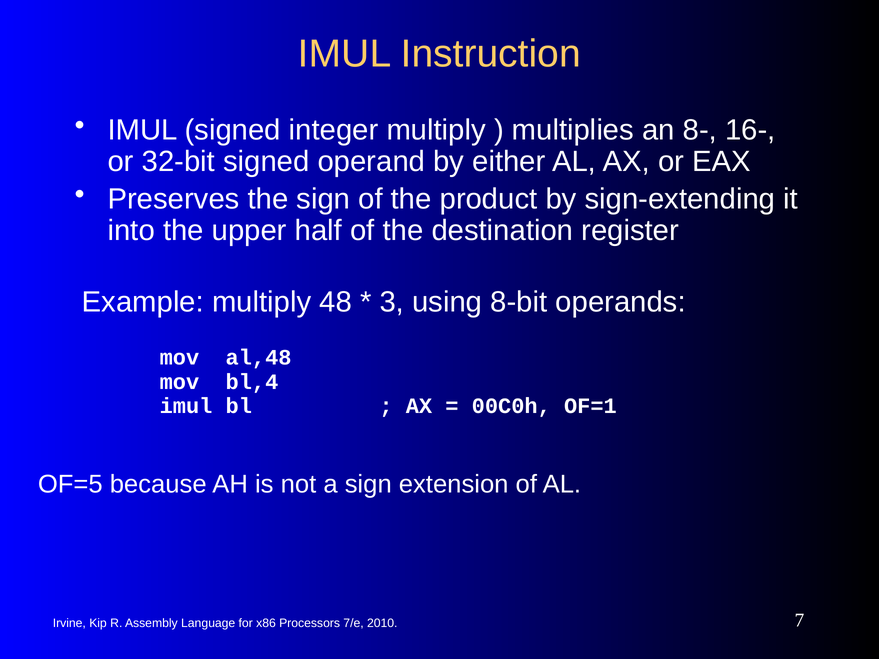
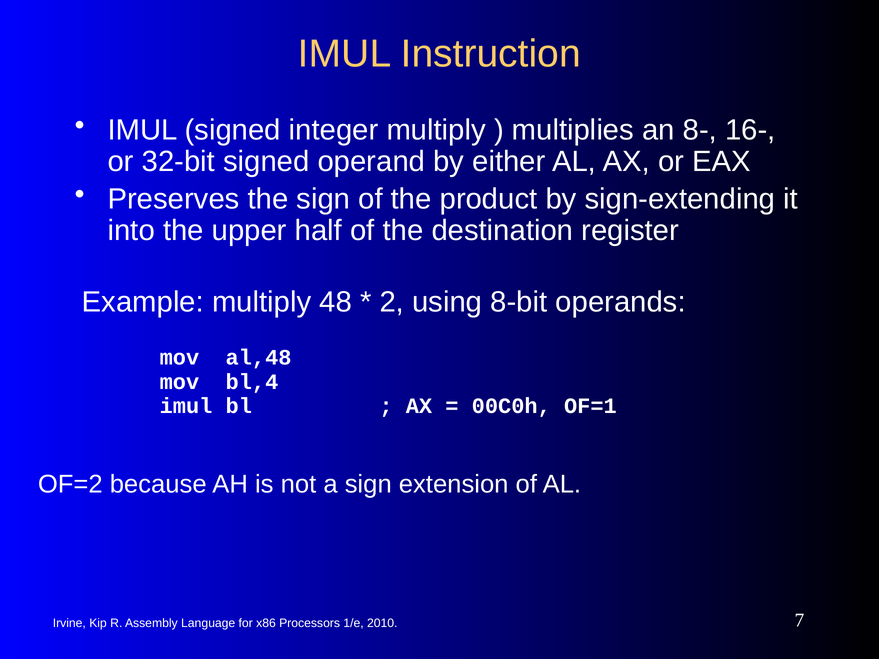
3: 3 -> 2 (392, 302)
OF=5: OF=5 -> OF=2 (70, 485)
7/e: 7/e -> 1/e (354, 623)
